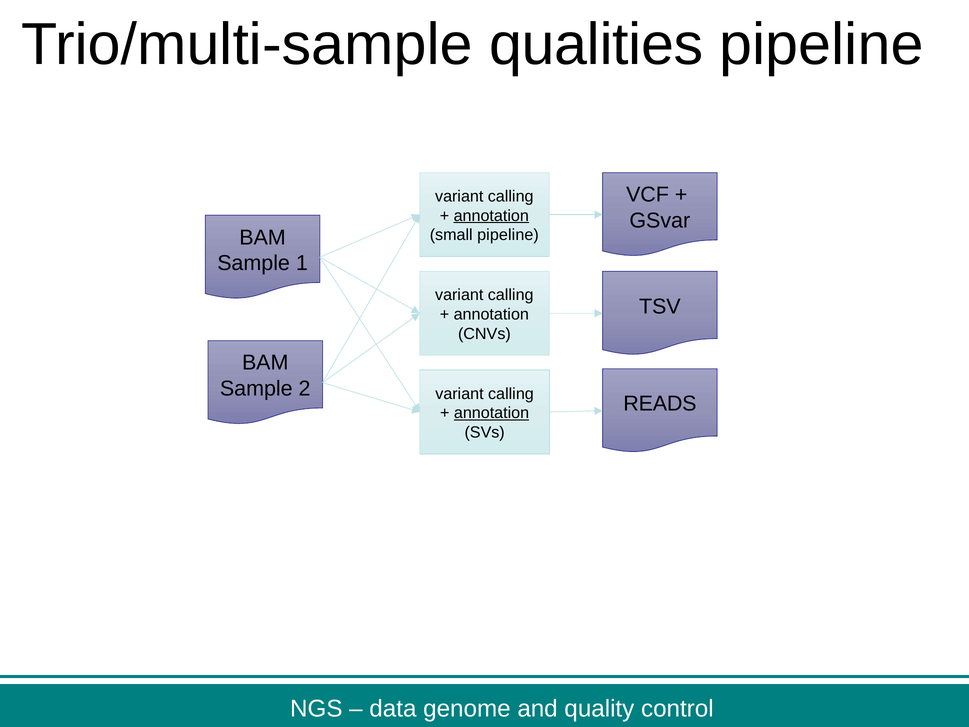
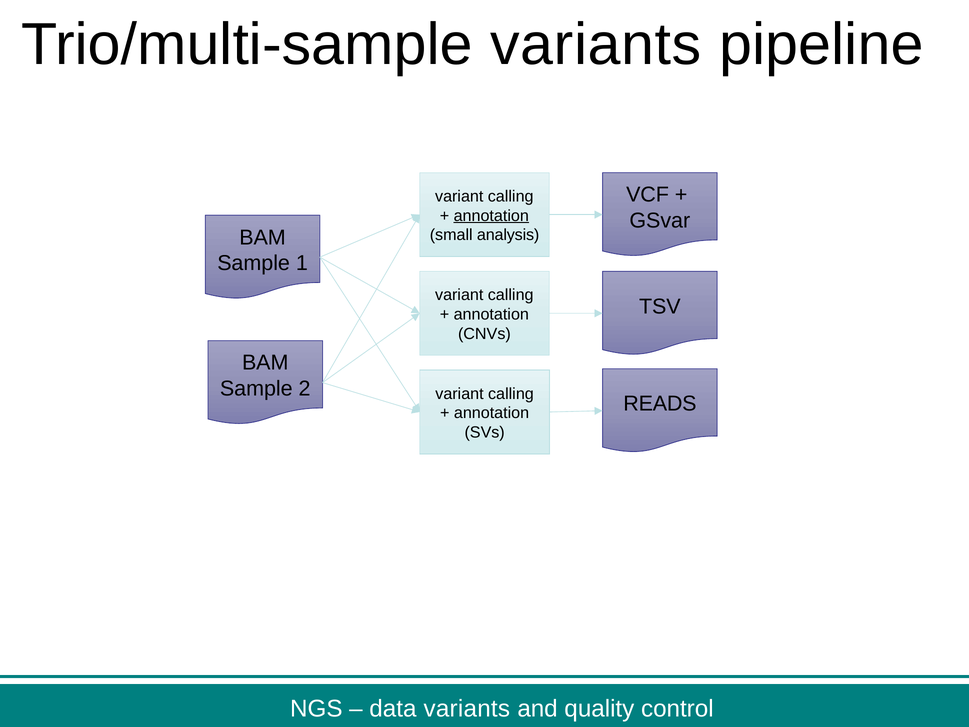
Trio/multi-sample qualities: qualities -> variants (596, 45)
small pipeline: pipeline -> analysis (508, 235)
annotation underline: present -> none (492, 413)
genome: genome -> variants (467, 709)
